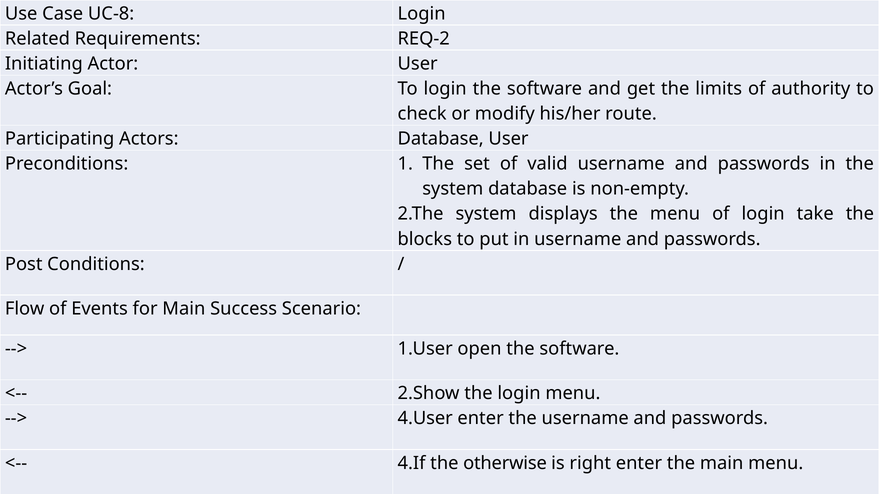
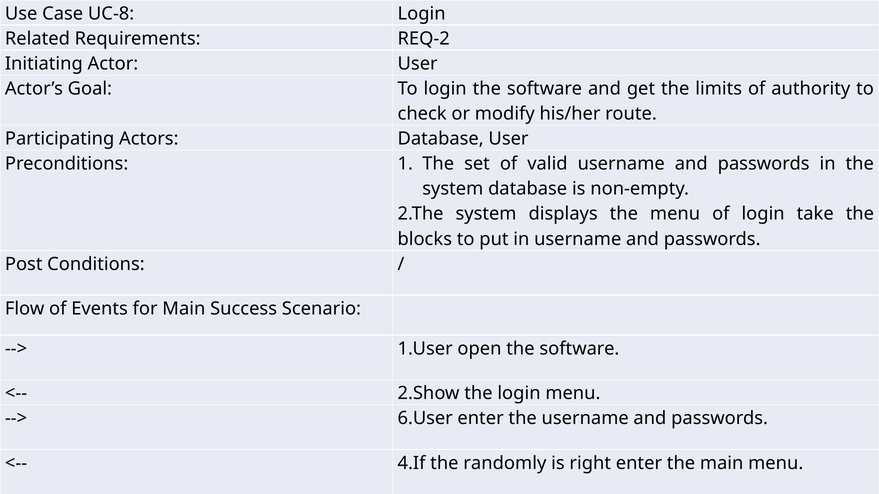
4.User: 4.User -> 6.User (425, 419)
otherwise: otherwise -> randomly (505, 463)
